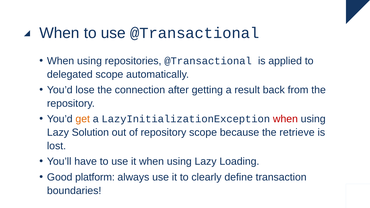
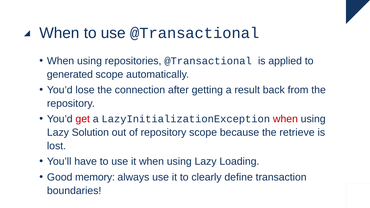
delegated: delegated -> generated (70, 74)
get colour: orange -> red (83, 119)
platform: platform -> memory (95, 177)
